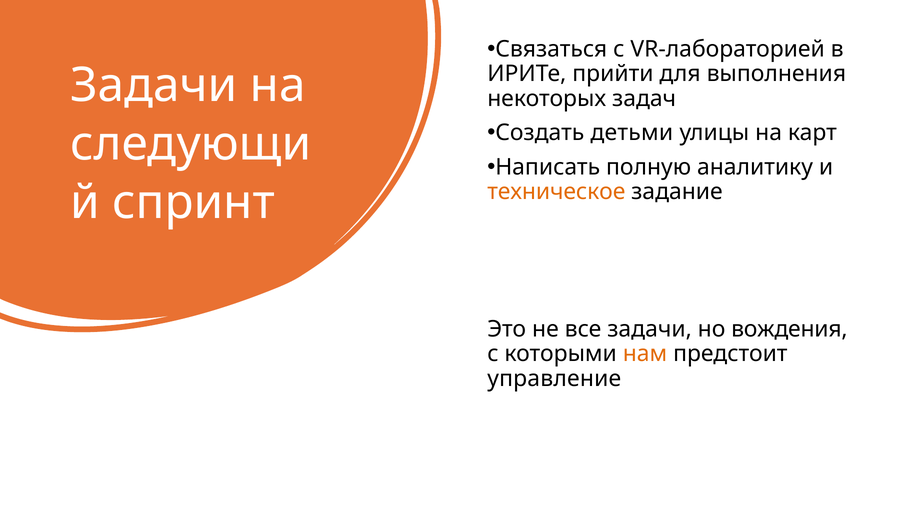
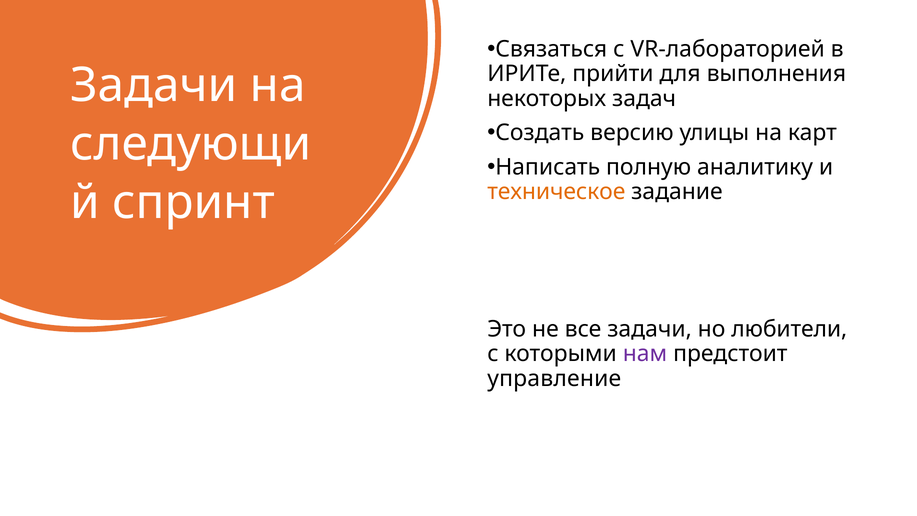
детьми: детьми -> версию (632, 133)
вождения: вождения -> любители (789, 329)
нам colour: orange -> purple (645, 354)
